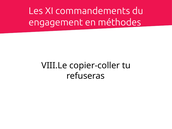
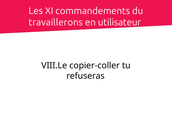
engagement: engagement -> travaillerons (56, 22)
méthodes: méthodes -> utilisateur (119, 22)
